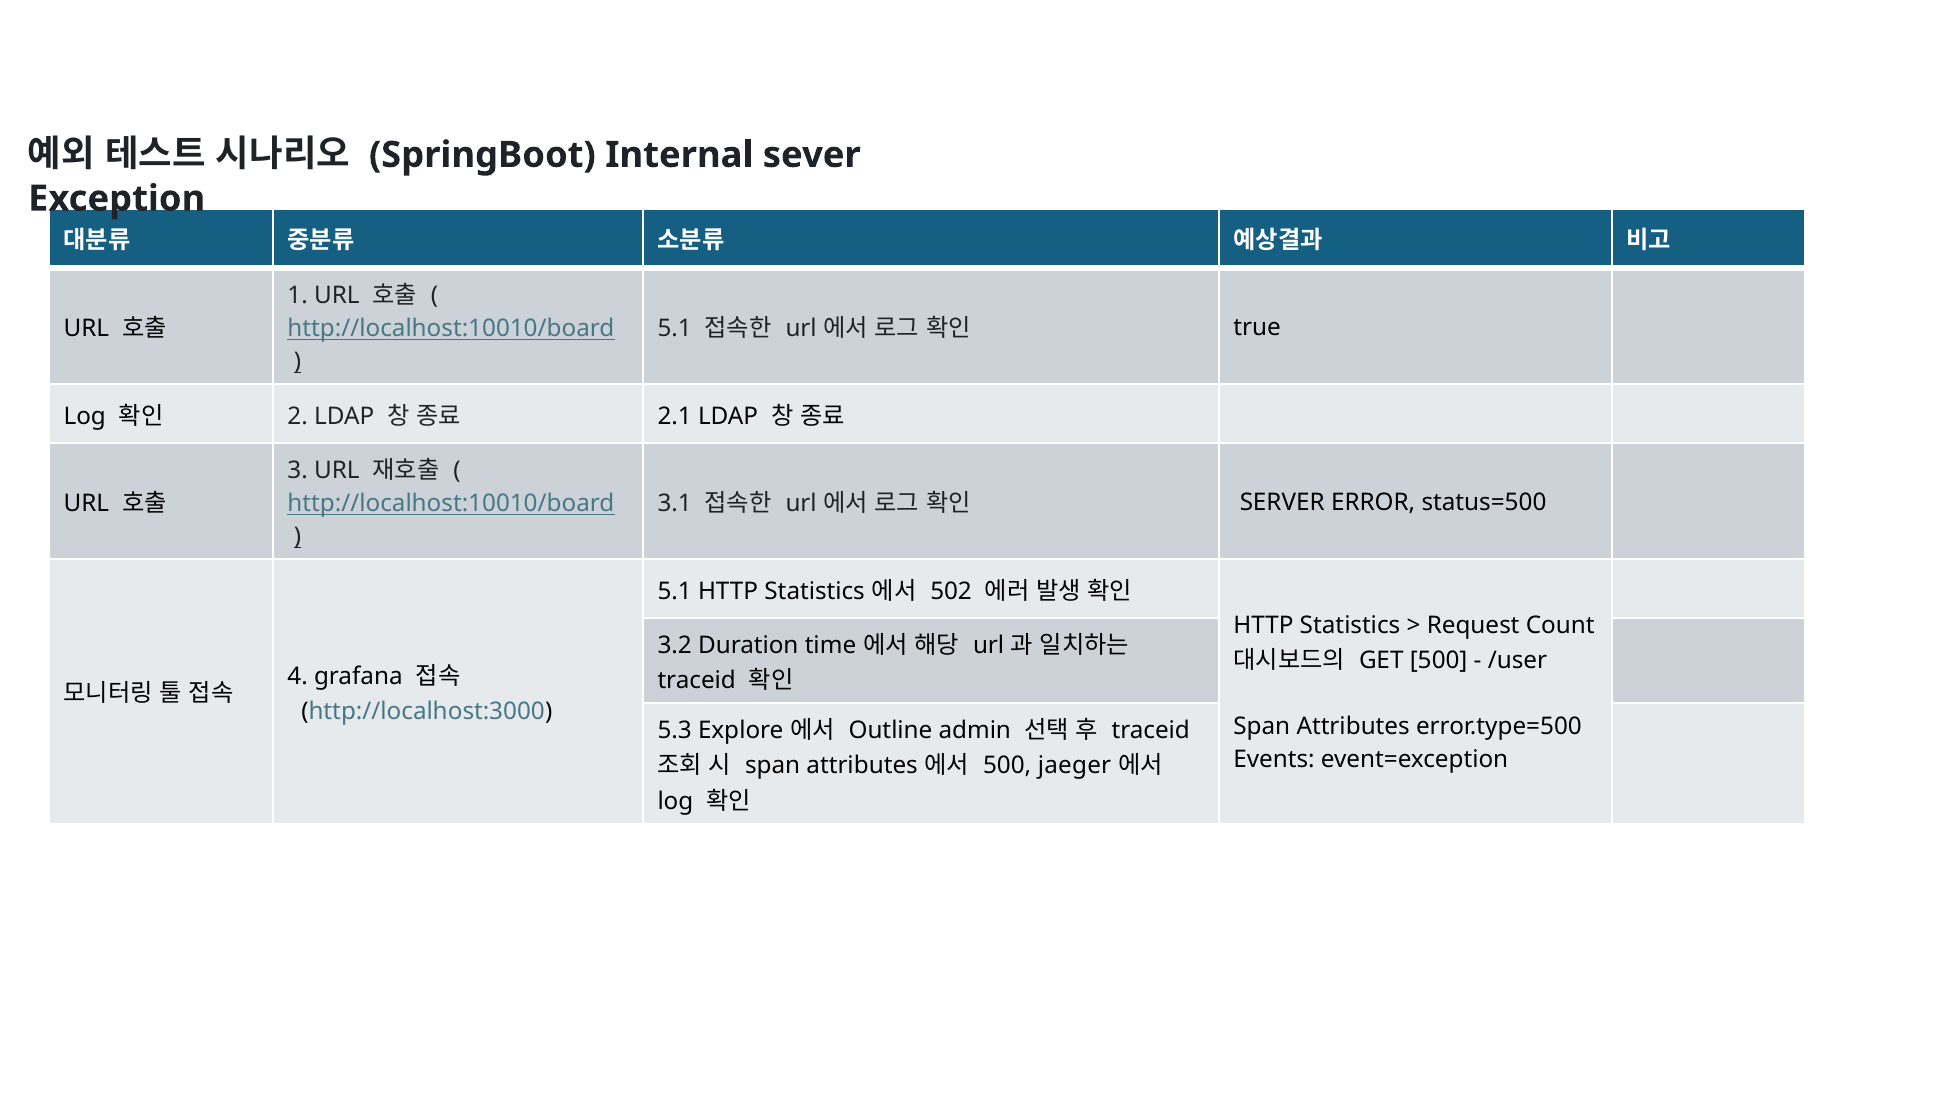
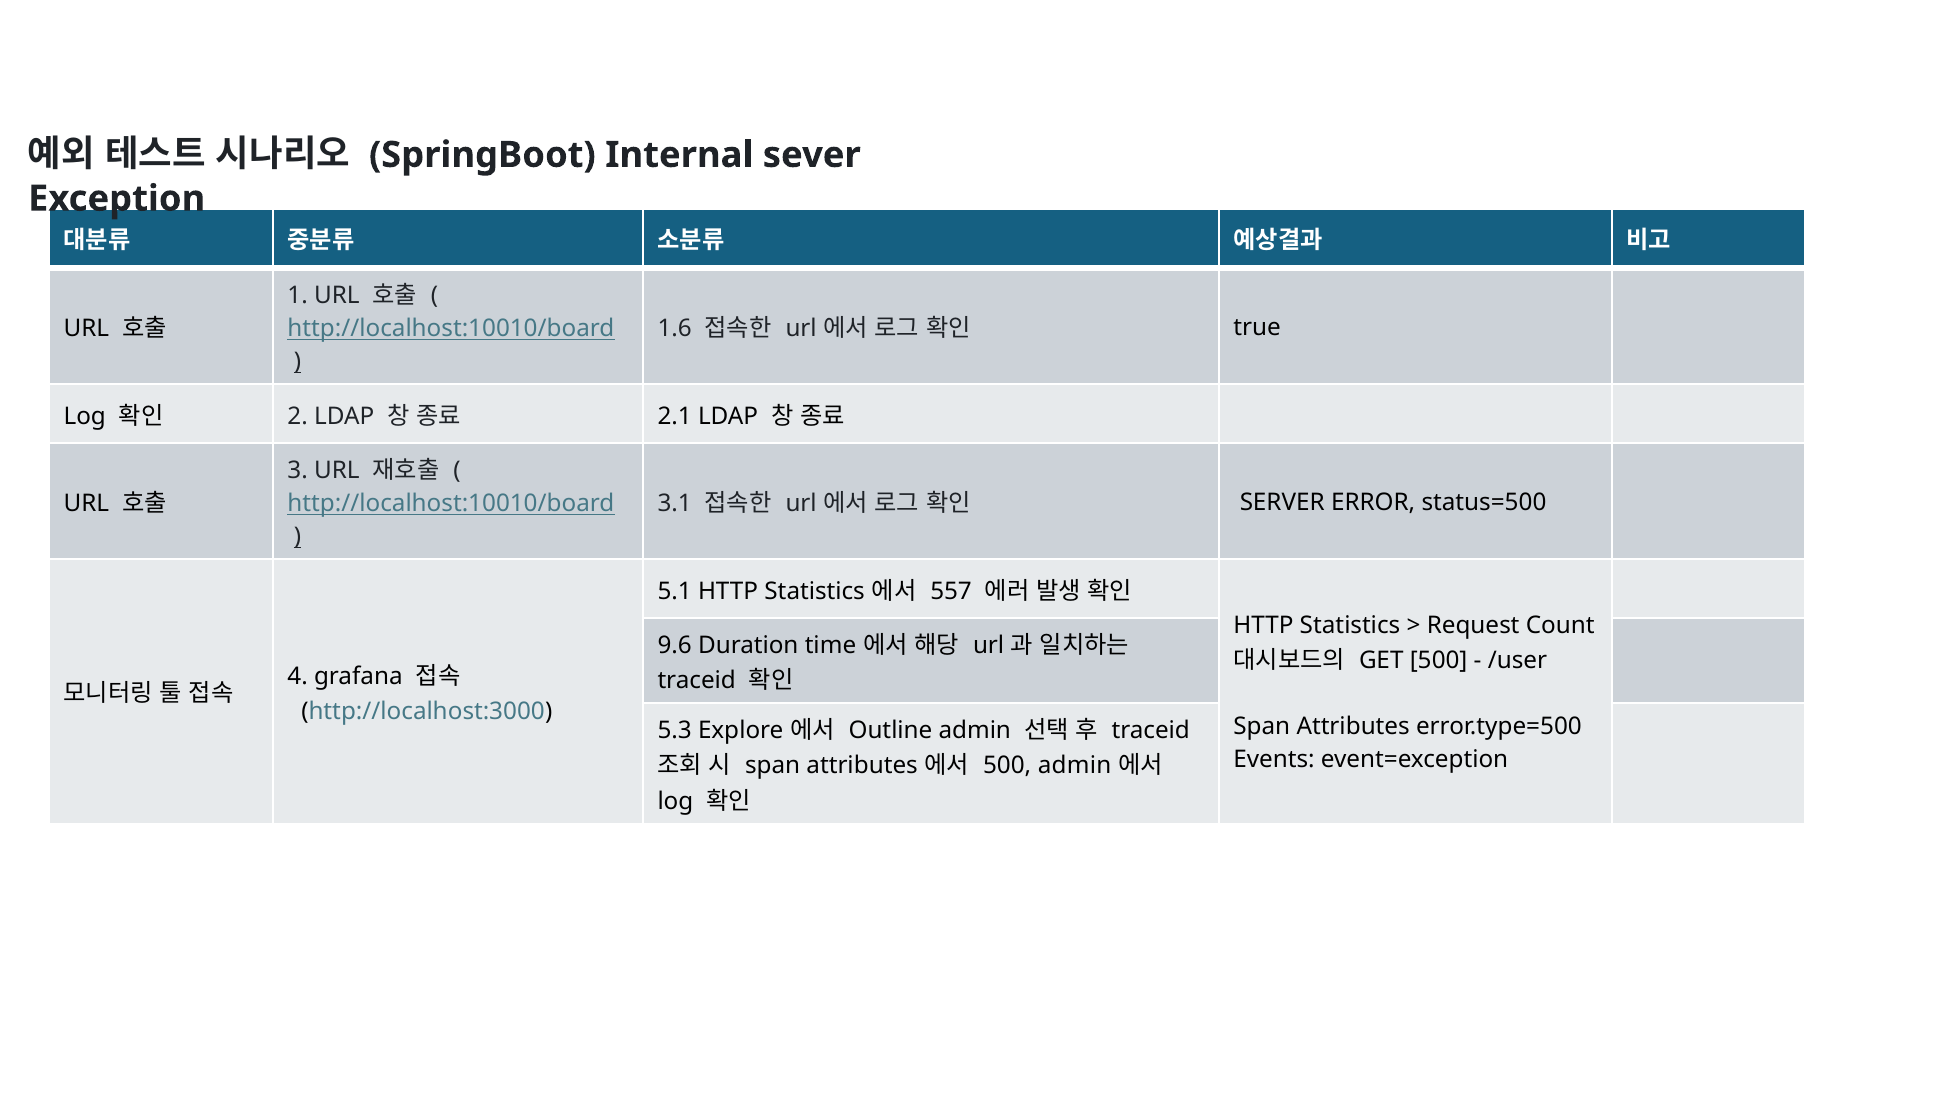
5.1: 5.1 -> 1.6 (675, 328)
502: 502 -> 557 (951, 591)
3.2: 3.2 -> 9.6 (675, 645)
500 jaeger: jaeger -> admin (1075, 766)
